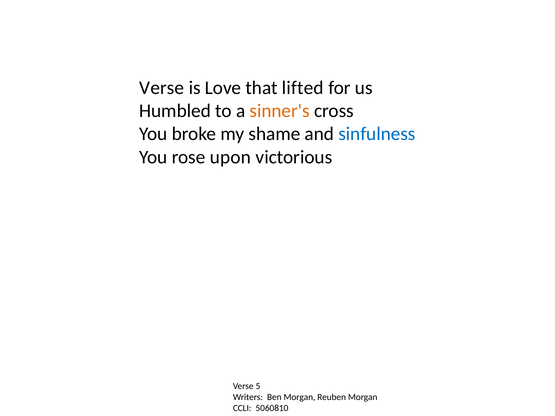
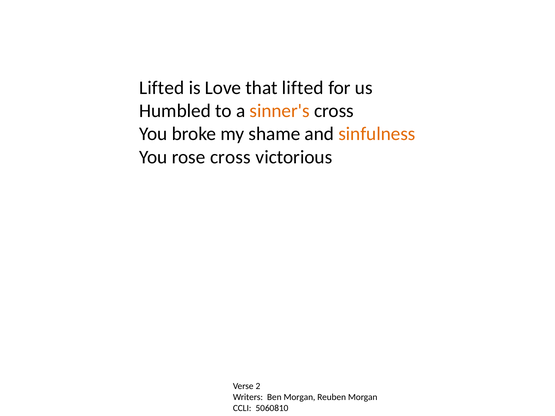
Verse: Verse -> Lifted (162, 88)
sinfulness colour: blue -> orange (377, 134)
rose upon: upon -> cross (230, 157)
5: 5 -> 2 (258, 386)
